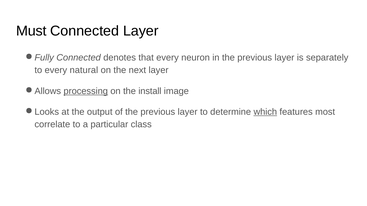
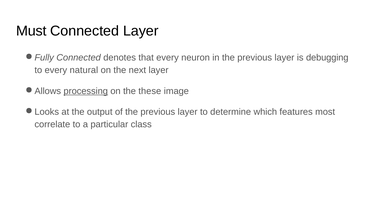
separately: separately -> debugging (327, 58)
install: install -> these (150, 91)
which underline: present -> none (265, 112)
